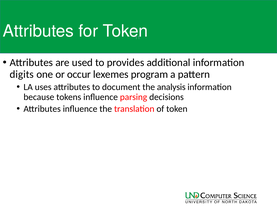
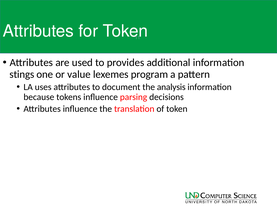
digits: digits -> stings (22, 74)
occur: occur -> value (79, 74)
